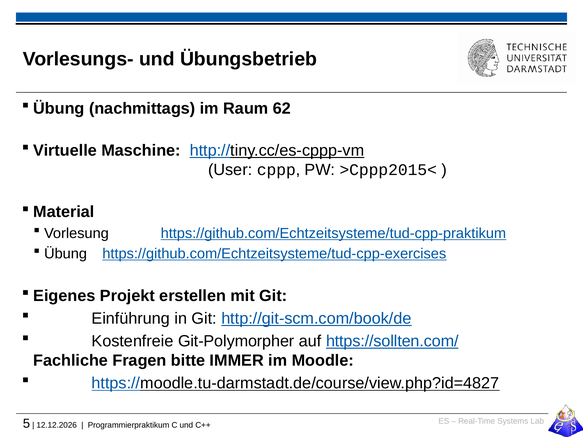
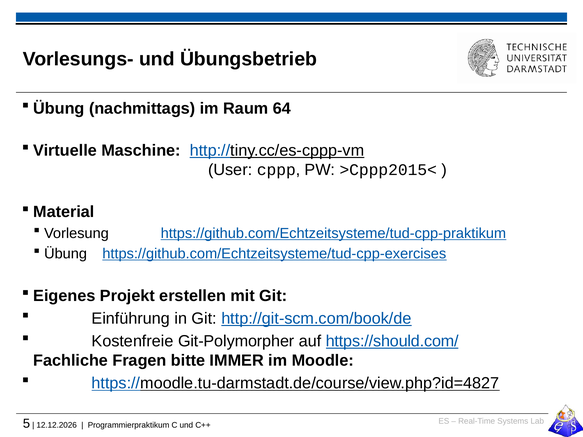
62: 62 -> 64 (282, 108)
https://sollten.com/: https://sollten.com/ -> https://should.com/ (392, 341)
